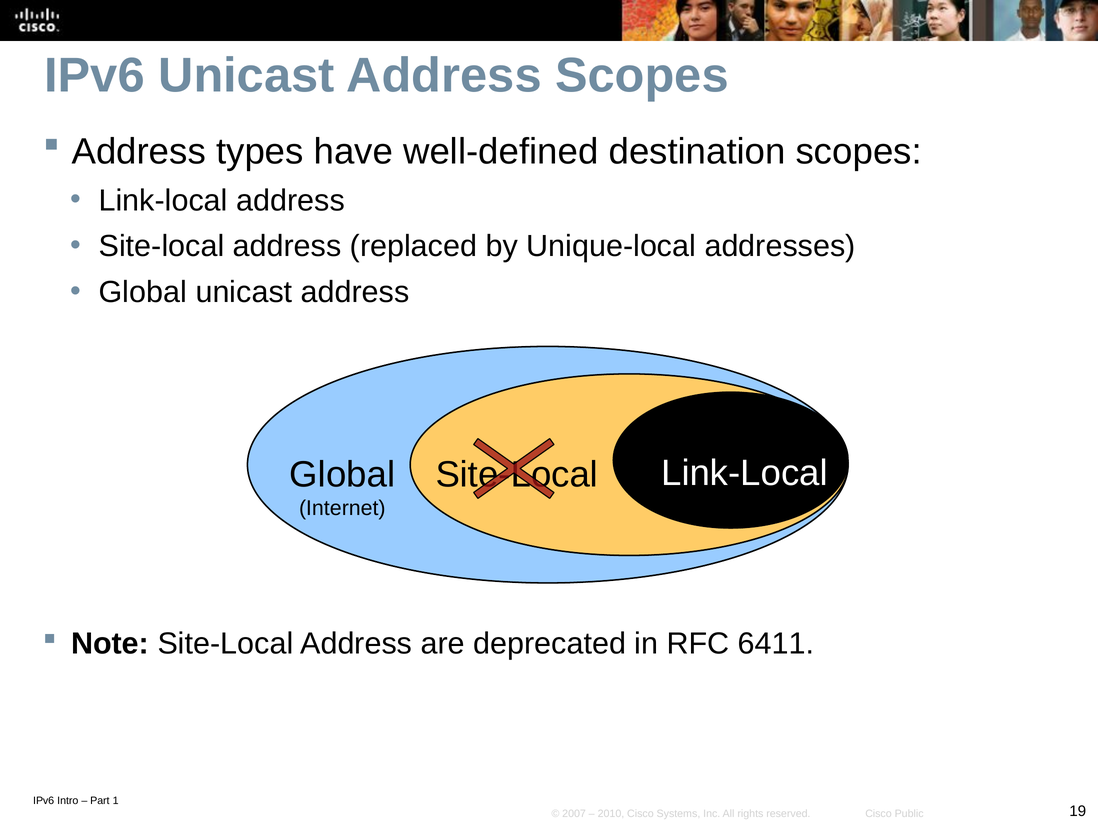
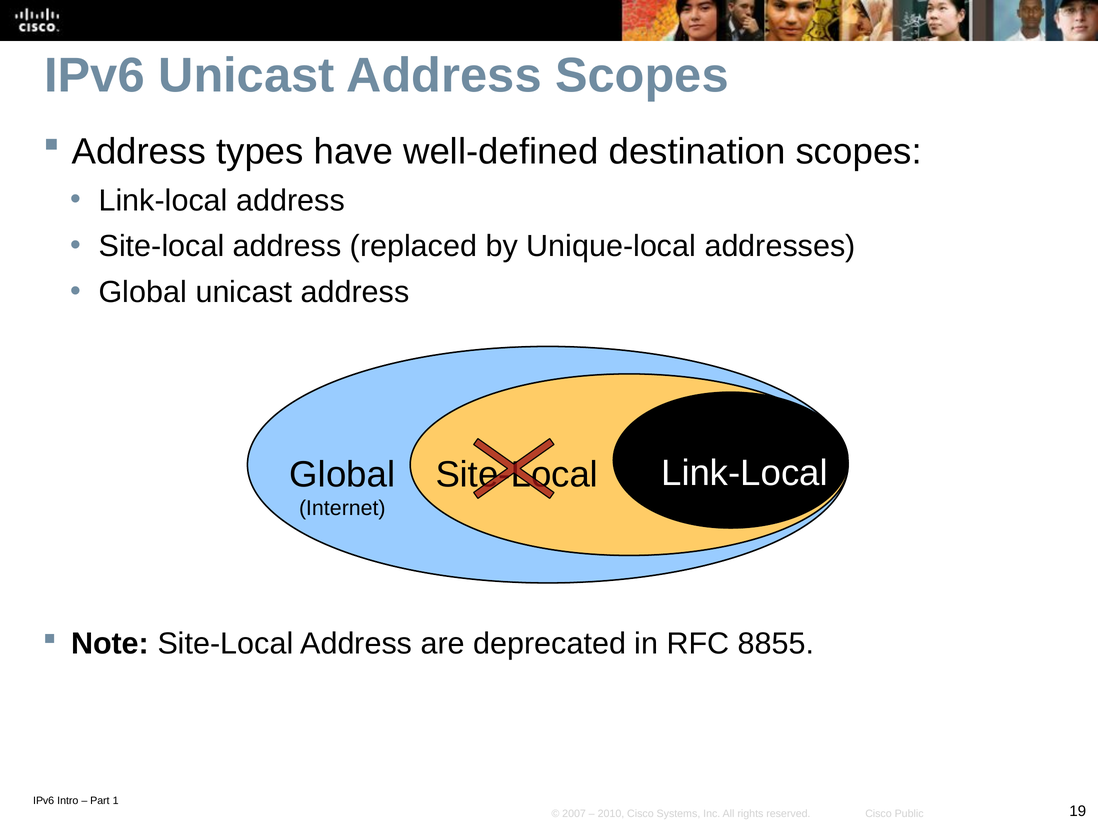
6411: 6411 -> 8855 (776, 643)
